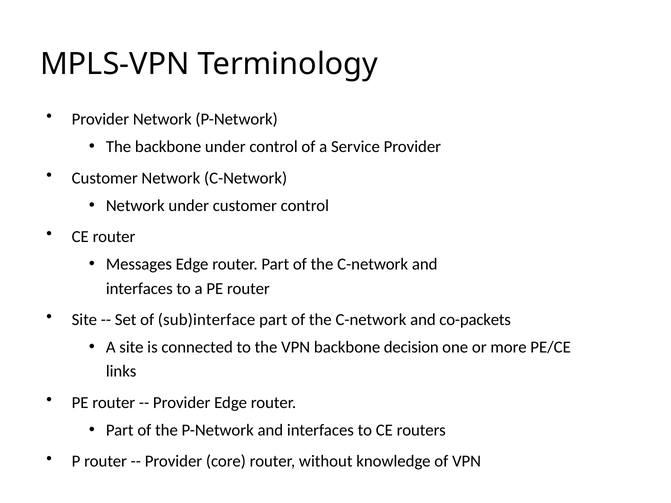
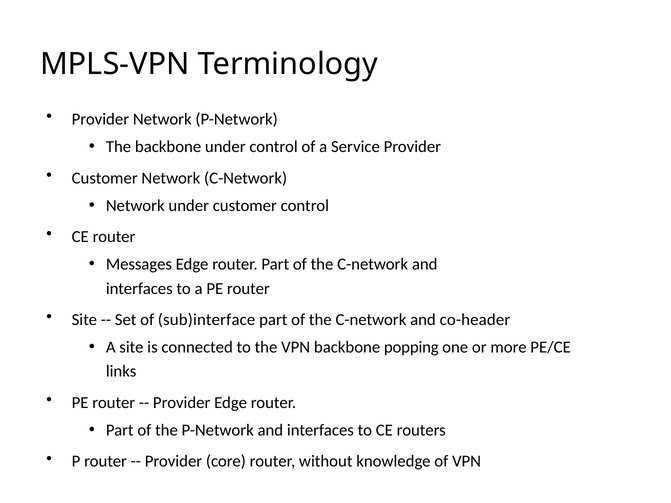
co-packets: co-packets -> co-header (475, 320)
decision: decision -> popping (411, 347)
